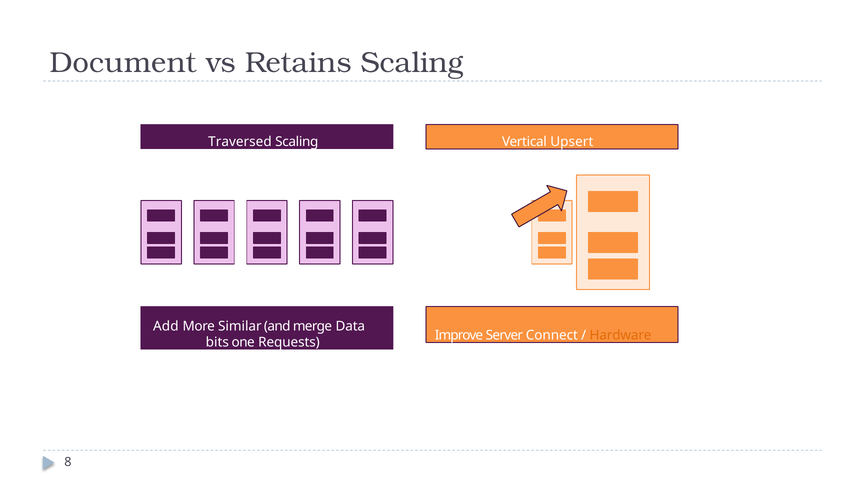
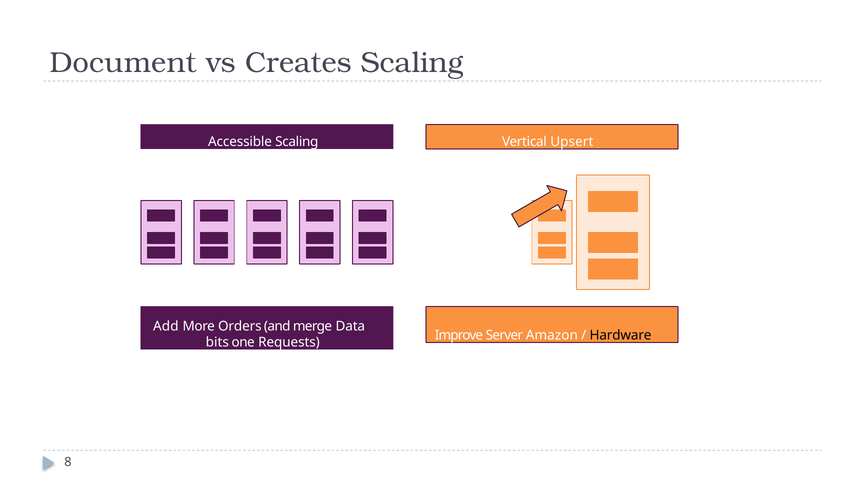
Retains: Retains -> Creates (298, 63)
Traversed: Traversed -> Accessible (240, 142)
Similar: Similar -> Orders (240, 327)
Connect: Connect -> Amazon (552, 336)
Hardware colour: orange -> black (620, 336)
